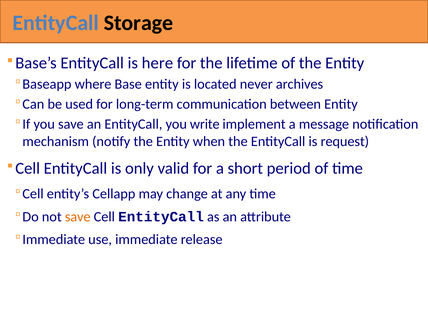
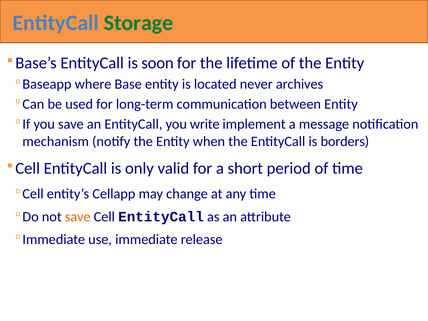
Storage colour: black -> green (138, 23)
here: here -> soon (158, 63)
request: request -> borders (345, 141)
